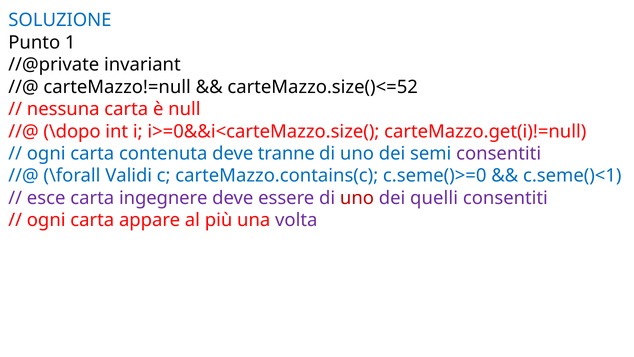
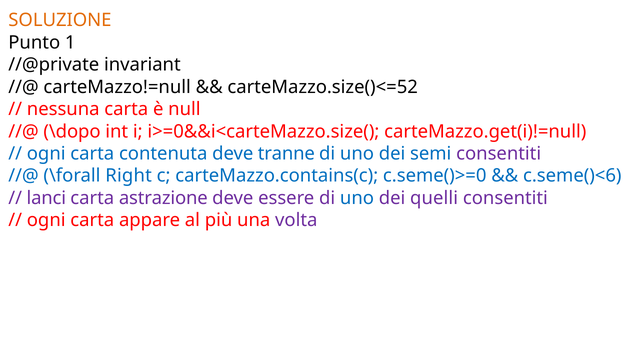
SOLUZIONE colour: blue -> orange (60, 20)
Validi: Validi -> Right (129, 176)
c.seme()<1: c.seme()<1 -> c.seme()<6 (572, 176)
esce: esce -> lanci (46, 198)
ingegnere: ingegnere -> astrazione (163, 198)
uno colour: red -> blue (357, 198)
